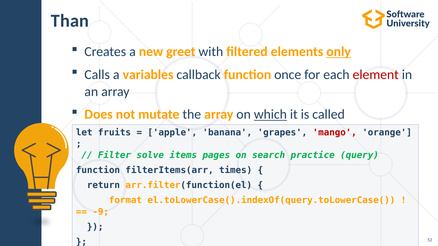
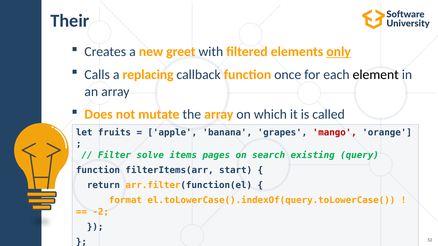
Than: Than -> Their (70, 21)
variables: variables -> replacing (148, 75)
element colour: red -> black (376, 75)
which underline: present -> none (270, 115)
practice: practice -> existing (313, 155)
times: times -> start (236, 170)
-9: -9 -> -2 (101, 212)
